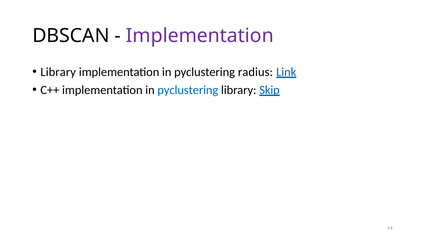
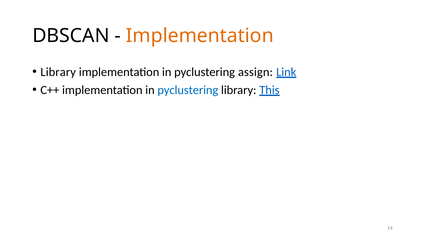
Implementation colour: purple -> orange (200, 36)
radius: radius -> assign (255, 72)
Skip: Skip -> This (269, 90)
